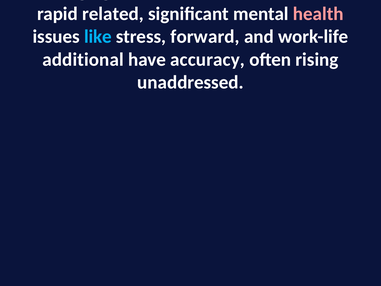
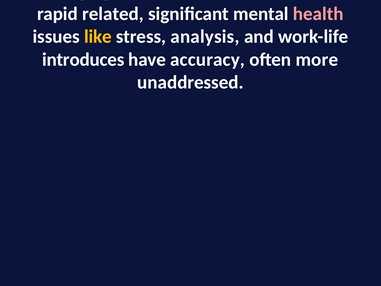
like colour: light blue -> yellow (98, 37)
forward: forward -> analysis (205, 37)
additional: additional -> introduces (83, 59)
rising: rising -> more (317, 59)
